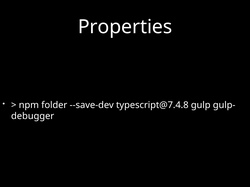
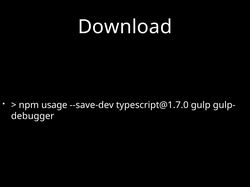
Properties: Properties -> Download (125, 27)
folder: folder -> usage (54, 105)
typescript@7.4.8: typescript@7.4.8 -> typescript@1.7.0 (152, 105)
